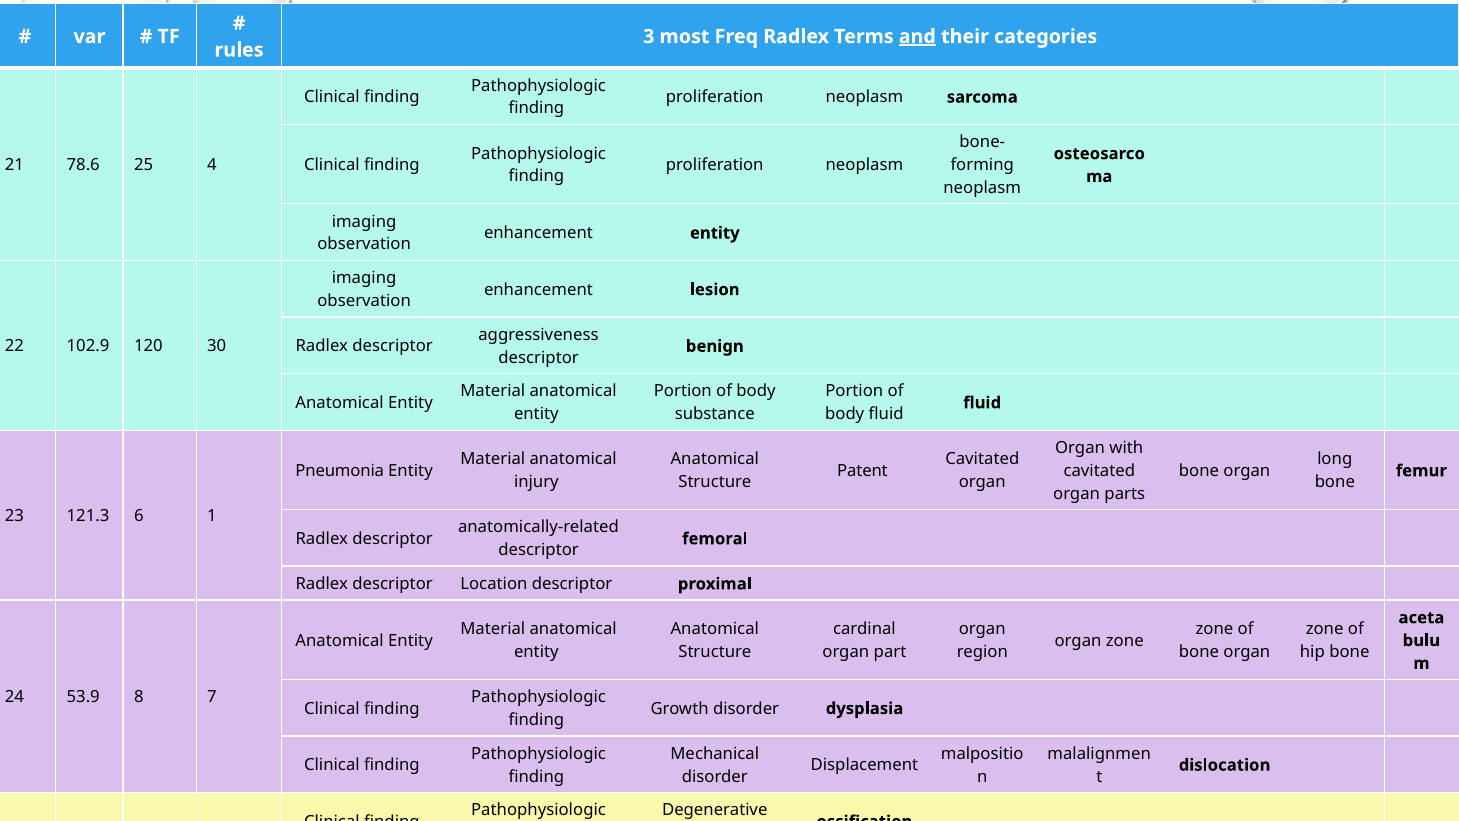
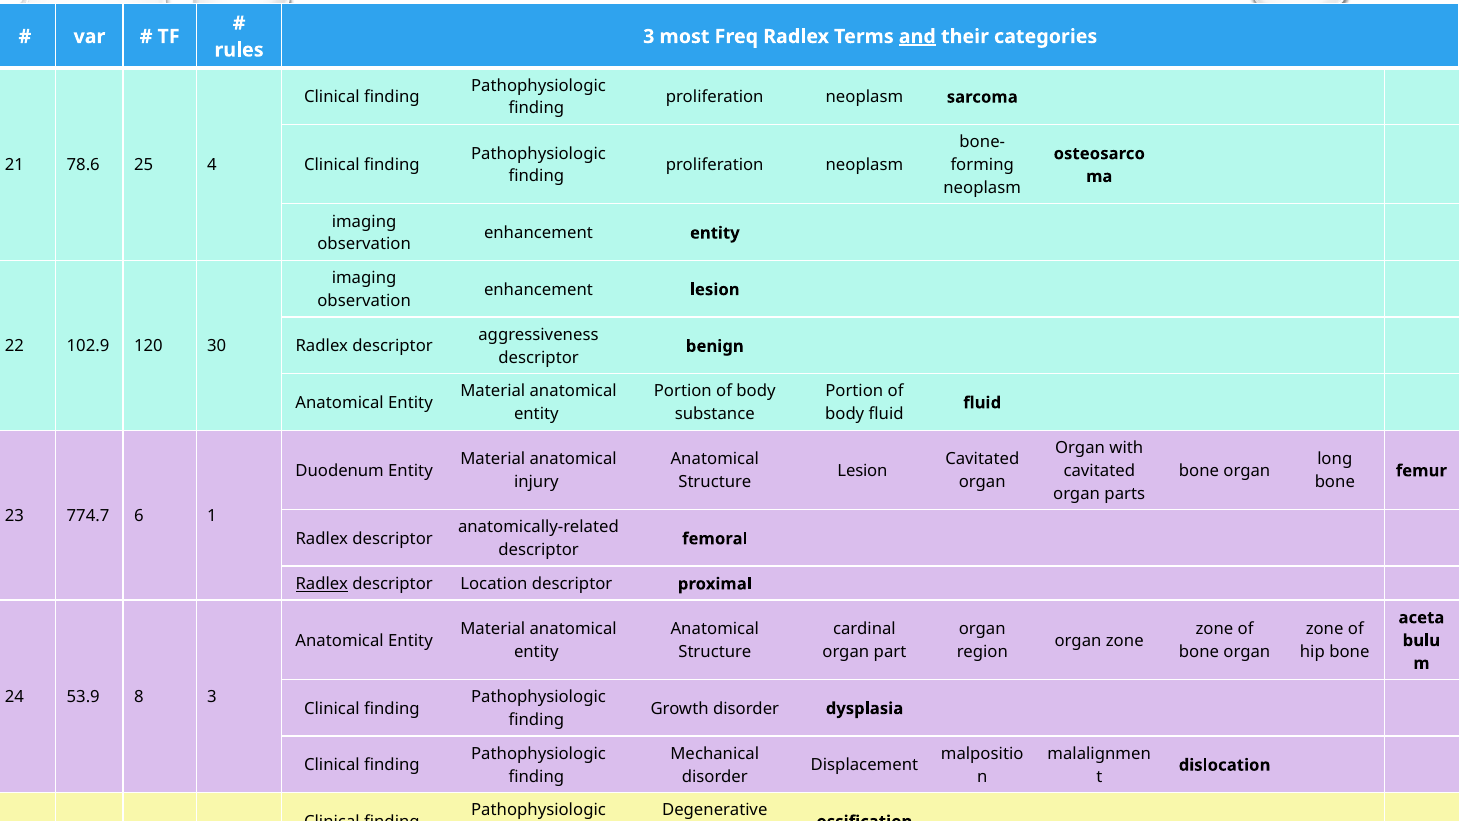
Pneumonia: Pneumonia -> Duodenum (340, 471)
Patent: Patent -> Lesion (862, 471)
121.3: 121.3 -> 774.7 (88, 516)
Radlex underline: none -> present (322, 584)
8 7: 7 -> 3 (212, 697)
